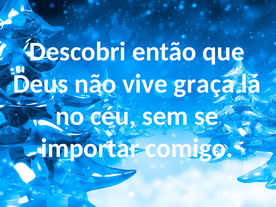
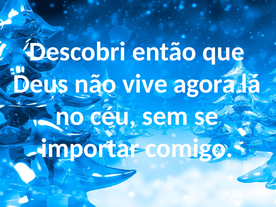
graça: graça -> agora (204, 84)
